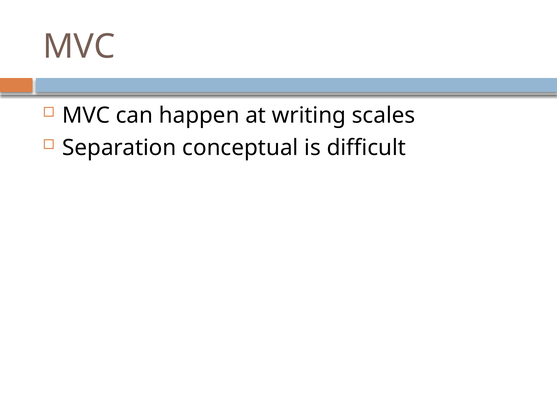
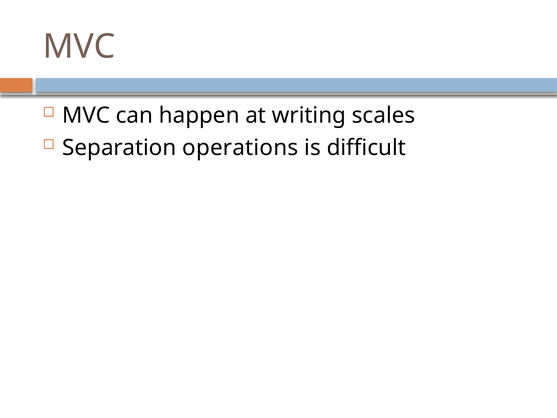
conceptual: conceptual -> operations (240, 148)
